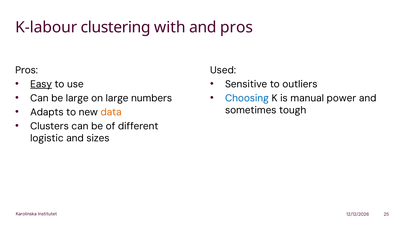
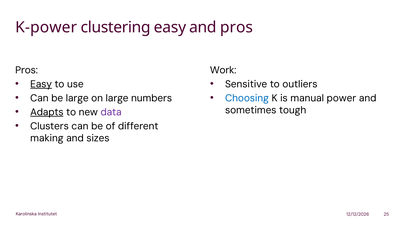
K-labour: K-labour -> K-power (46, 27)
clustering with: with -> easy (170, 27)
Used: Used -> Work (223, 70)
Adapts underline: none -> present (47, 112)
data colour: orange -> purple (111, 112)
logistic: logistic -> making (47, 138)
